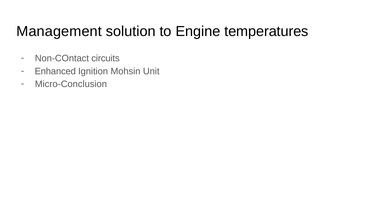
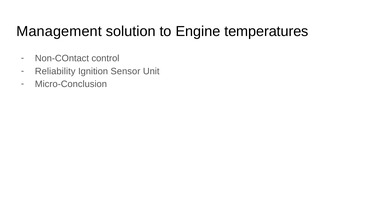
circuits: circuits -> control (105, 58)
Enhanced: Enhanced -> Reliability (55, 71)
Mohsin: Mohsin -> Sensor (125, 71)
